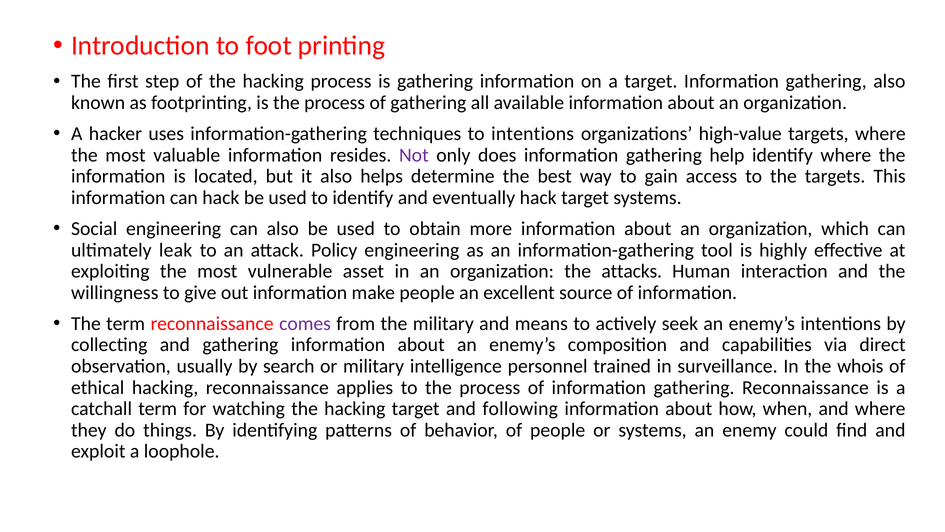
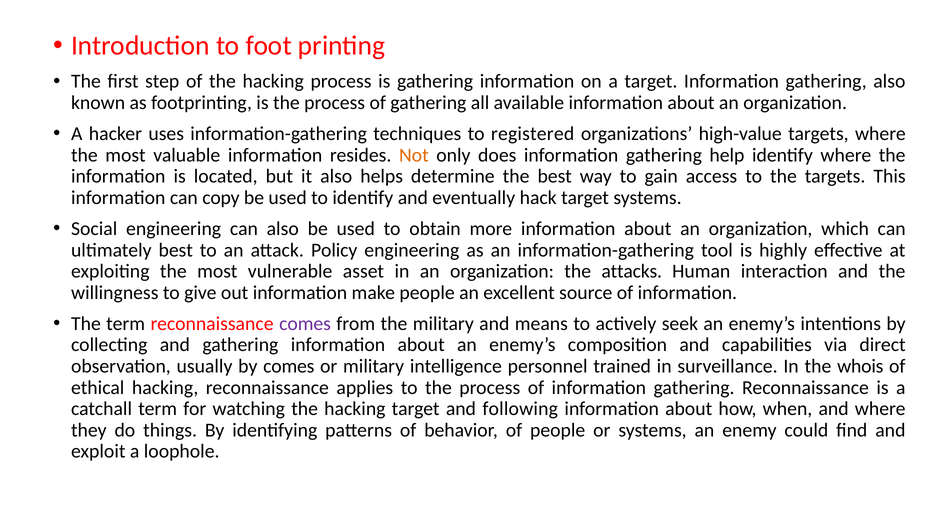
to intentions: intentions -> registered (533, 134)
Not colour: purple -> orange (414, 155)
can hack: hack -> copy (221, 197)
ultimately leak: leak -> best (176, 250)
by search: search -> comes (289, 366)
